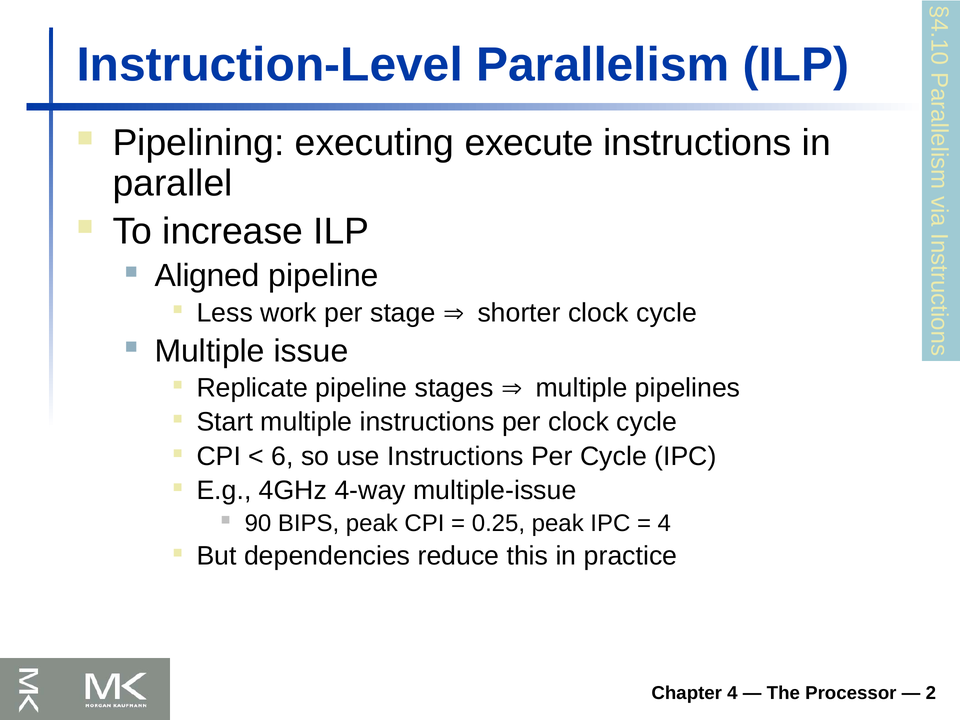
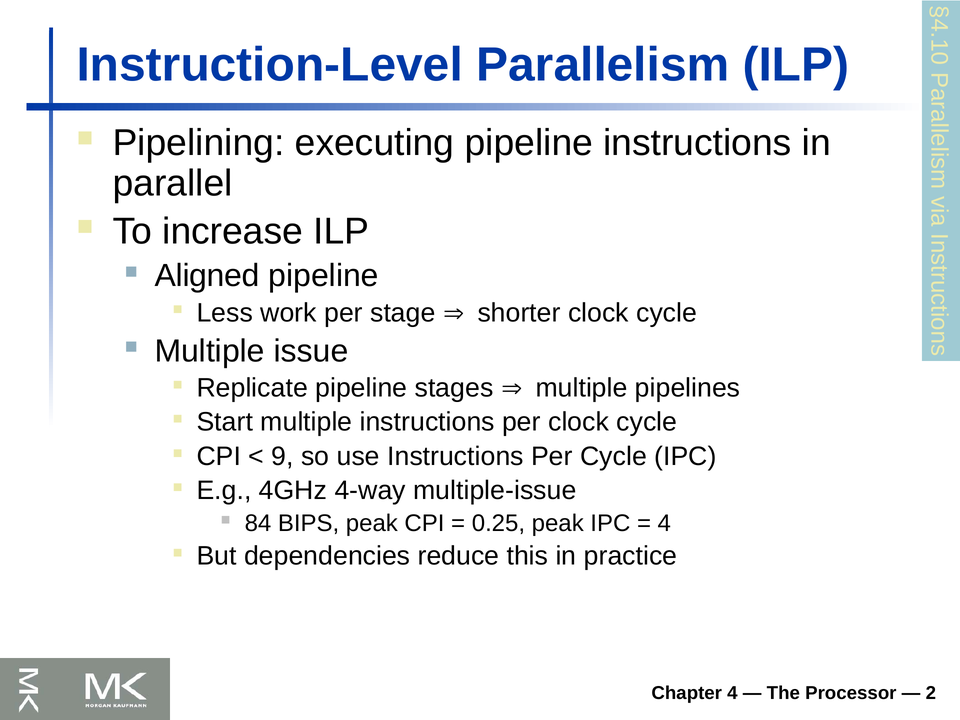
executing execute: execute -> pipeline (529, 143)
6: 6 -> 9 (283, 456)
90: 90 -> 84 (258, 523)
